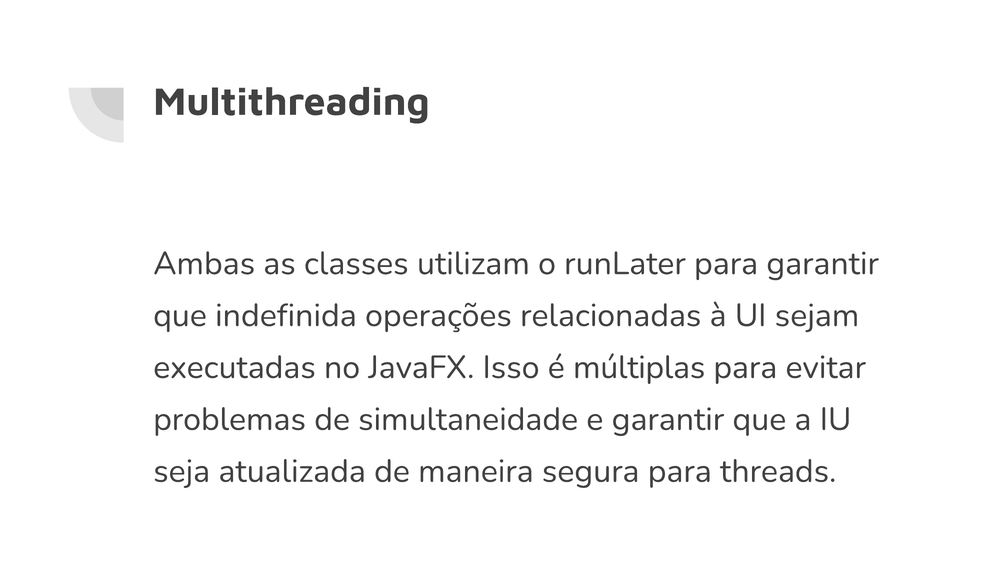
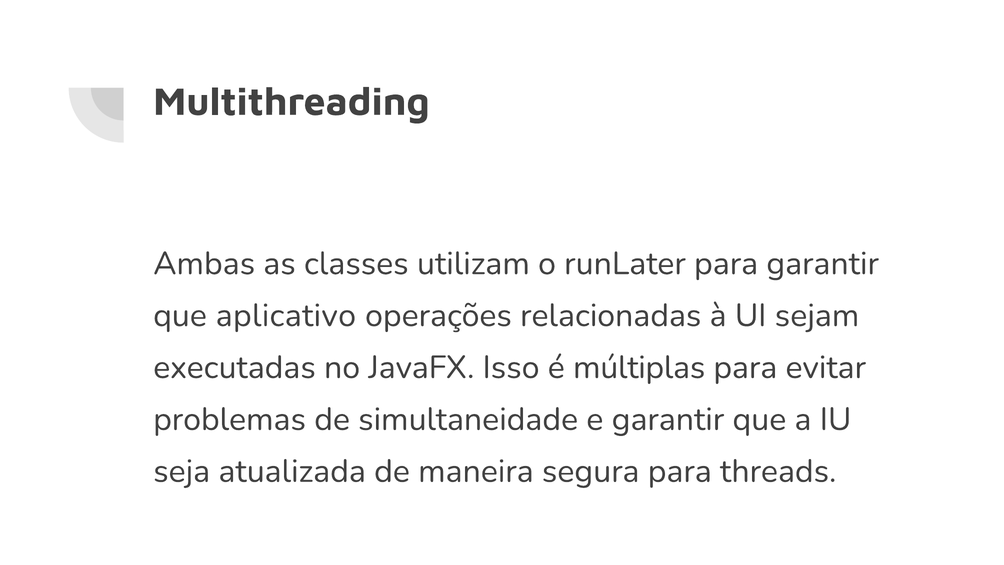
indefinida: indefinida -> aplicativo (286, 315)
